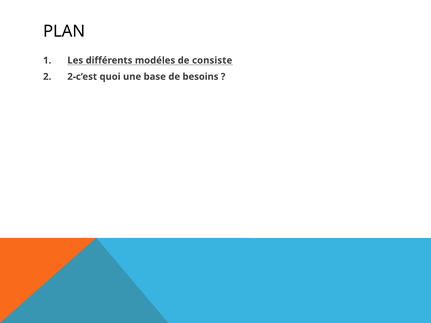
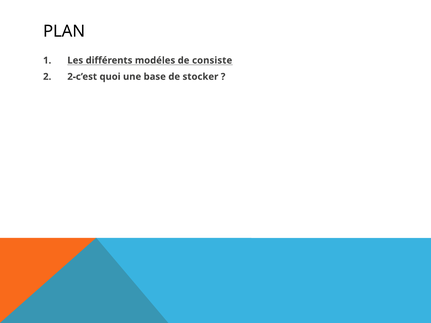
besoins: besoins -> stocker (200, 77)
